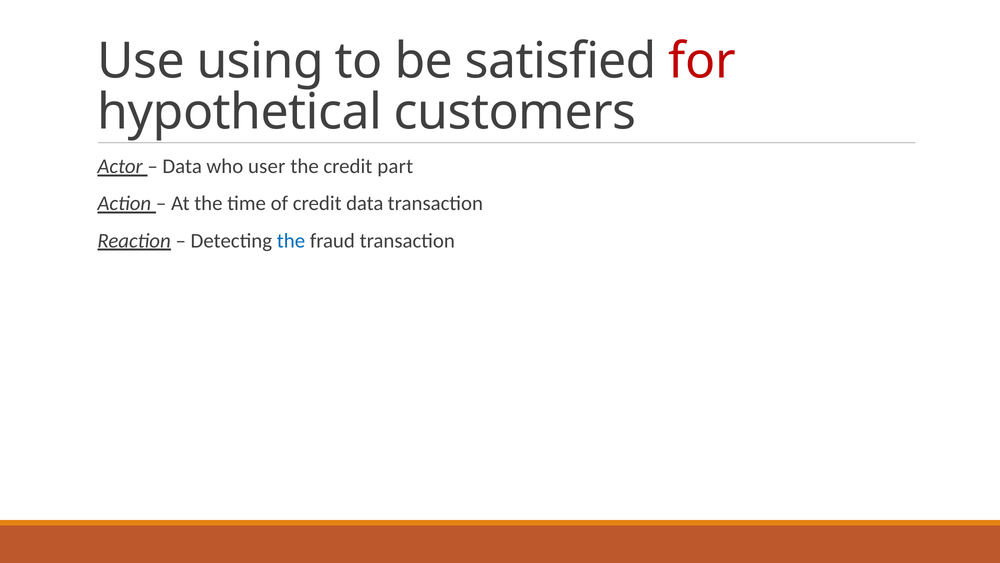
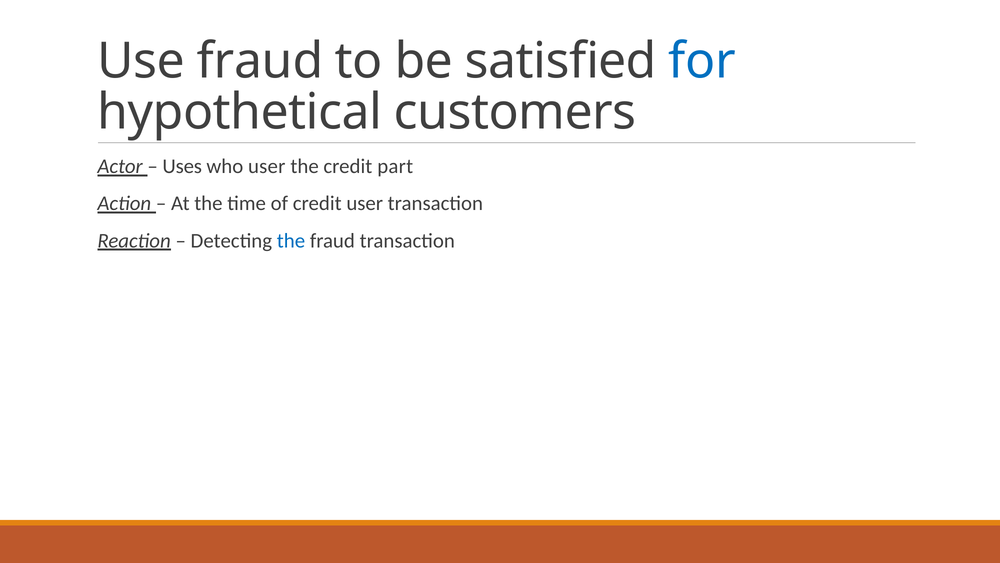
Use using: using -> fraud (260, 61)
for colour: red -> blue (702, 61)
Data: Data -> Uses (182, 166)
credit data: data -> user (365, 203)
